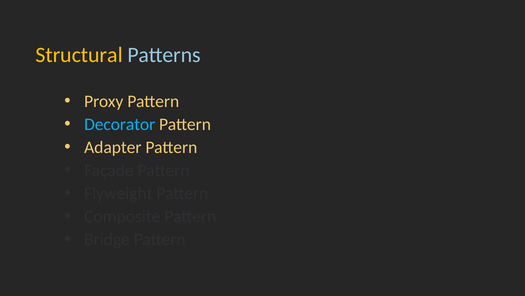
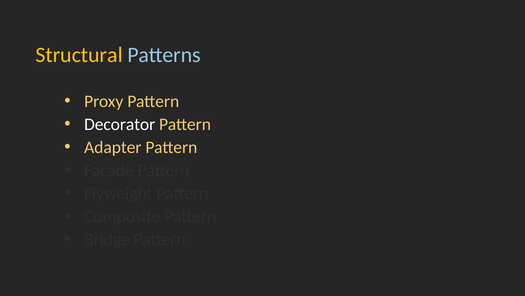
Decorator colour: light blue -> white (120, 124)
